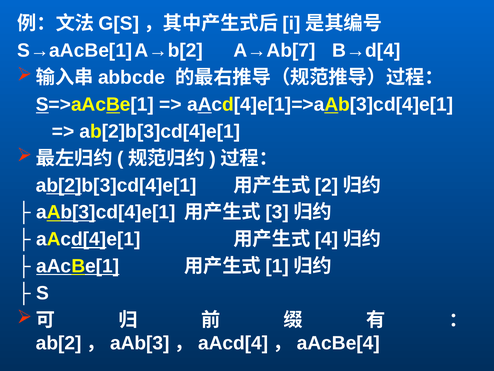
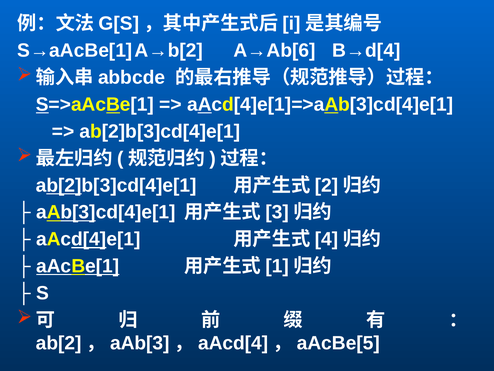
A→Ab[7: A→Ab[7 -> A→Ab[6 (274, 51)
aAcBe[4: aAcBe[4 -> aAcBe[5 (338, 343)
